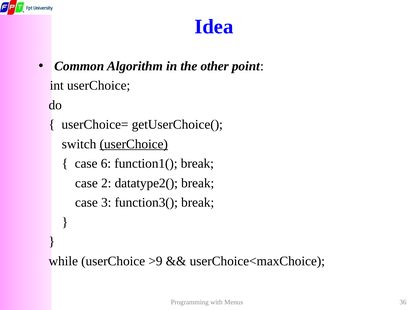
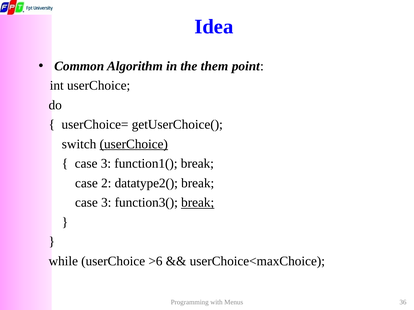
other: other -> them (214, 66)
6: 6 -> 3 (106, 164)
break underline: none -> present (198, 203)
>9: >9 -> >6 (155, 262)
